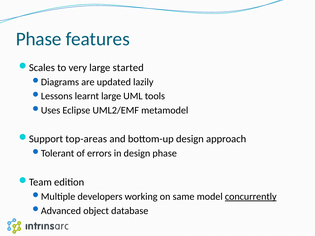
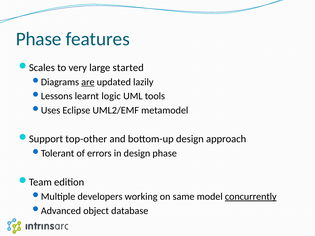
are underline: none -> present (88, 82)
learnt large: large -> logic (111, 96)
top-areas: top-areas -> top-other (86, 139)
